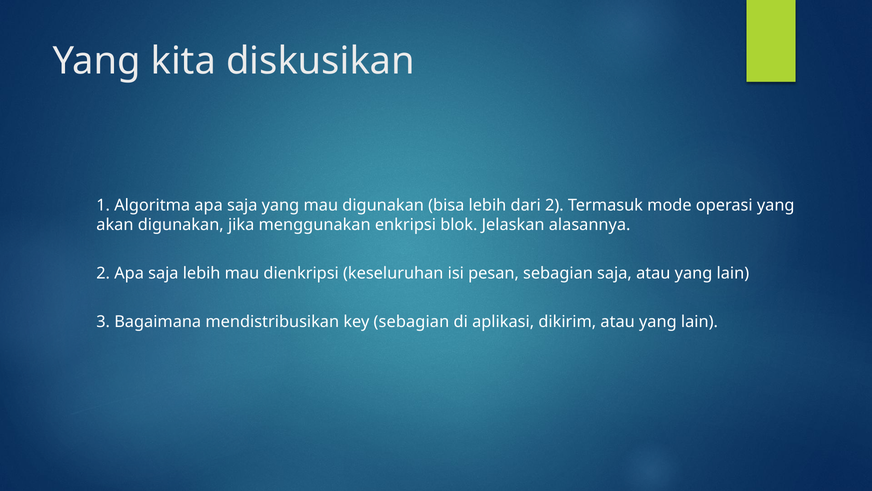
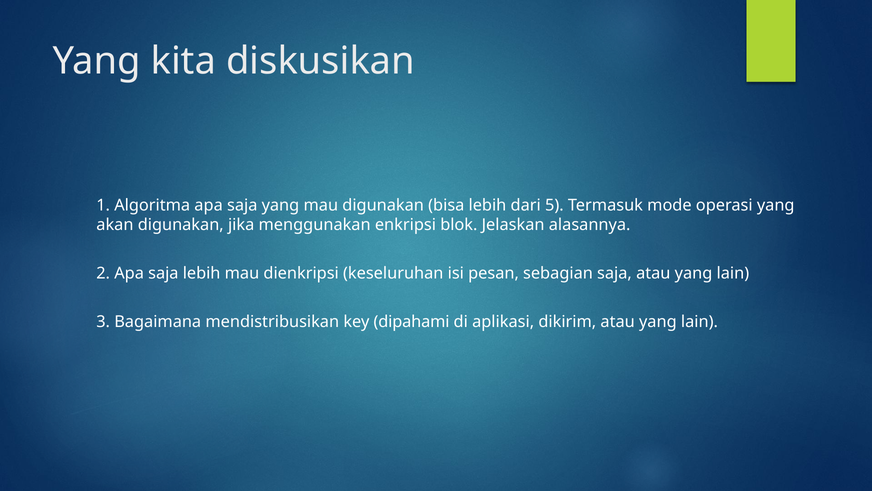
dari 2: 2 -> 5 (554, 205)
key sebagian: sebagian -> dipahami (412, 321)
